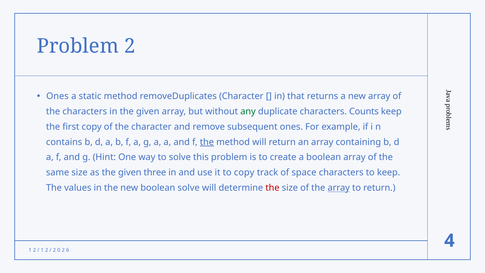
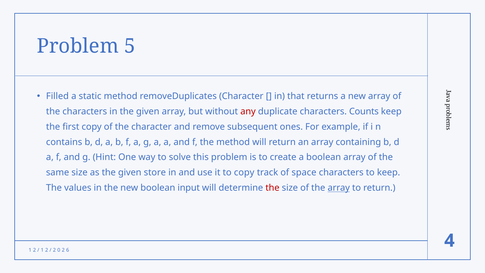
Problem 2: 2 -> 5 (130, 46)
Ones: Ones -> Filled (57, 96)
any colour: green -> red (248, 111)
the underline: present -> none (207, 142)
three: three -> store (155, 172)
boolean solve: solve -> input (189, 188)
